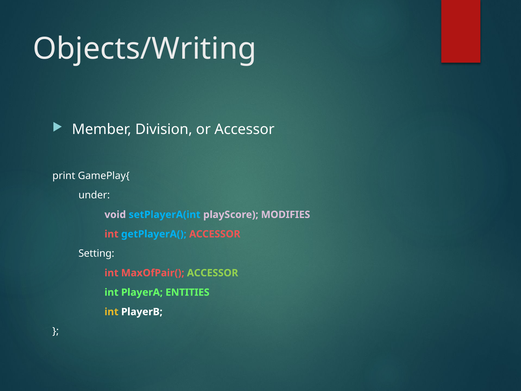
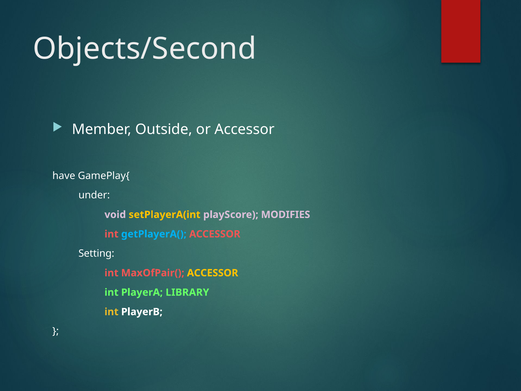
Objects/Writing: Objects/Writing -> Objects/Second (145, 49)
Division: Division -> Outside (164, 129)
print: print -> have (64, 176)
setPlayerA(int colour: light blue -> yellow (165, 215)
ACCESSOR colour: light green -> yellow (213, 273)
ENTITIES: ENTITIES -> LIBRARY (187, 292)
